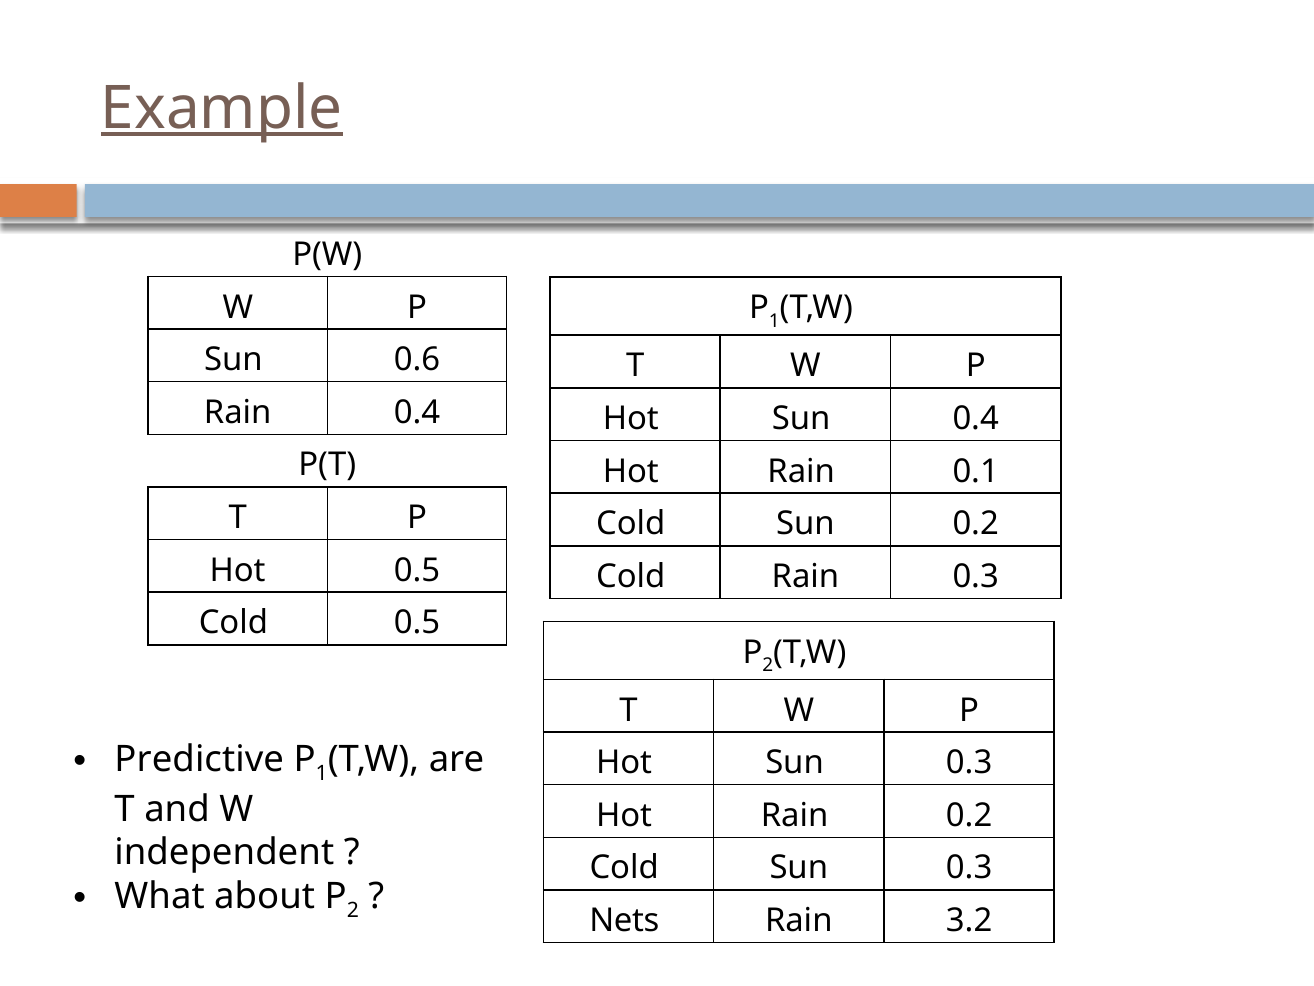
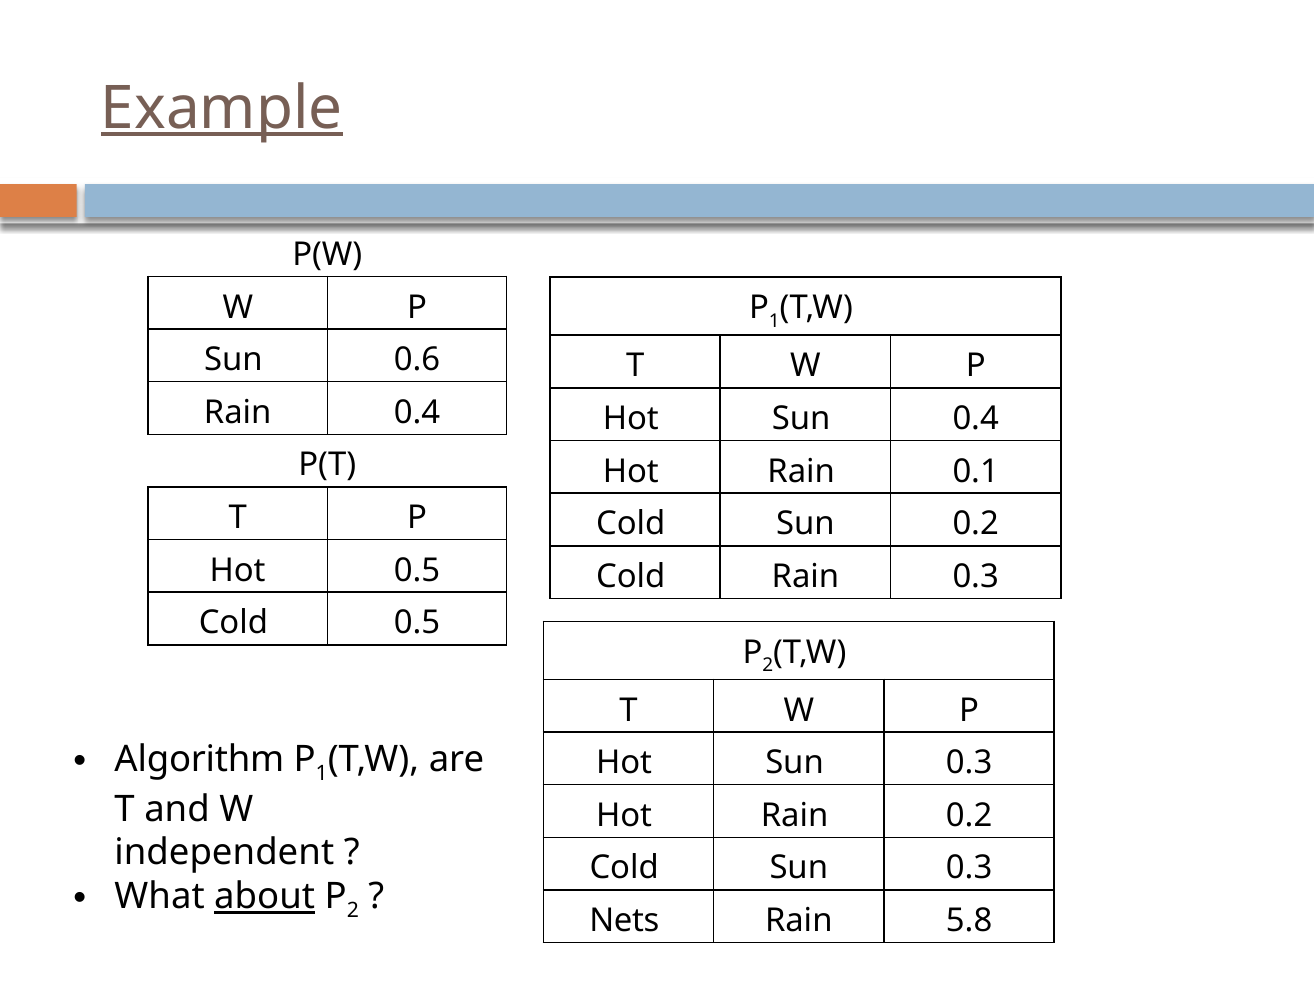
Predictive: Predictive -> Algorithm (199, 759)
about underline: none -> present (265, 896)
3.2: 3.2 -> 5.8 (969, 920)
